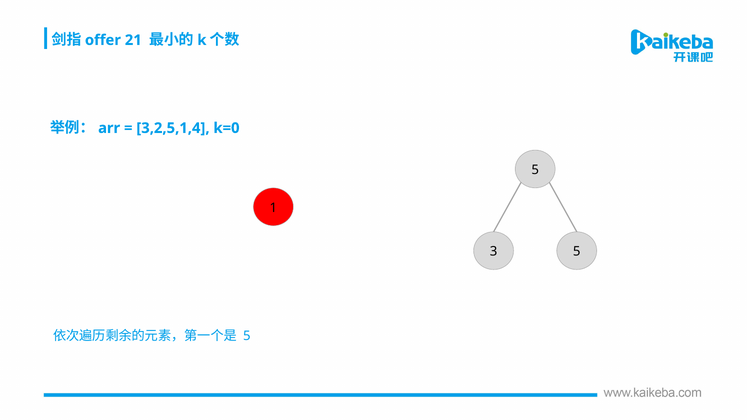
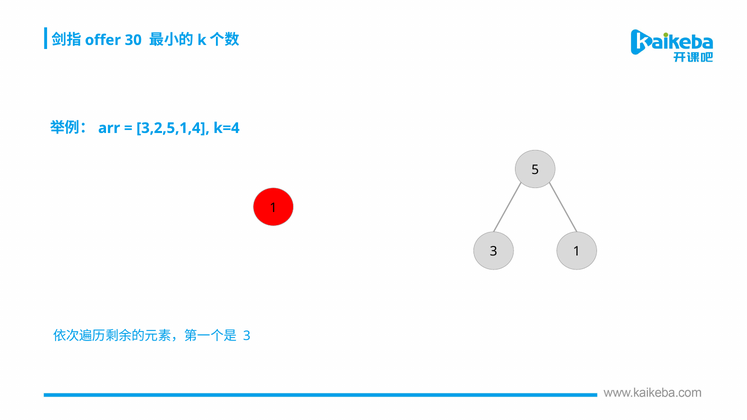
21: 21 -> 30 (133, 40)
k=0: k=0 -> k=4 (226, 128)
5: 5 -> 1 (577, 252)
5: 5 -> 3 (247, 336)
